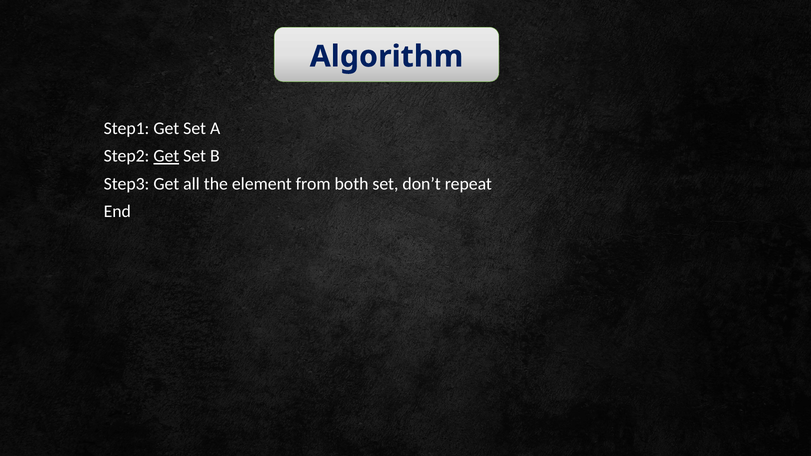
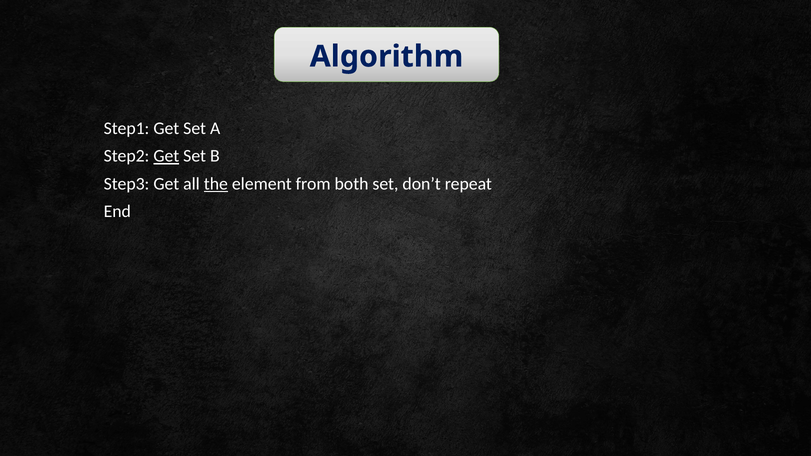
the underline: none -> present (216, 184)
